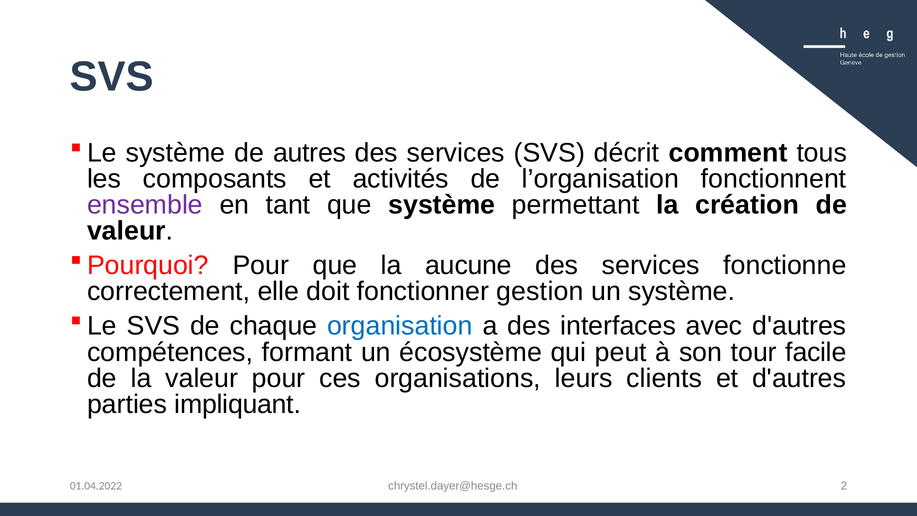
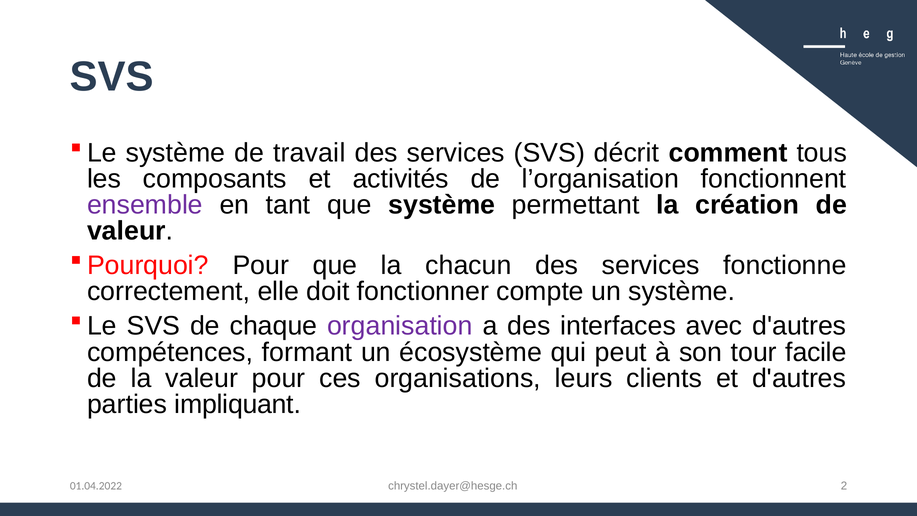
autres: autres -> travail (309, 153)
aucune: aucune -> chacun (468, 265)
gestion: gestion -> compte (540, 291)
organisation colour: blue -> purple (400, 326)
